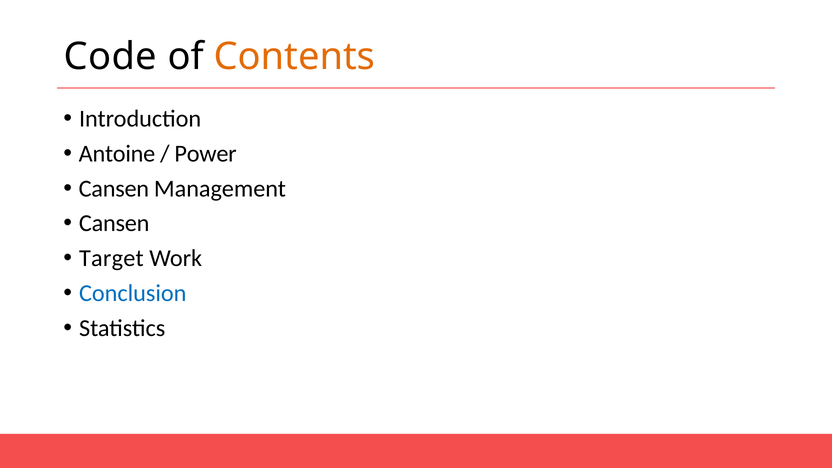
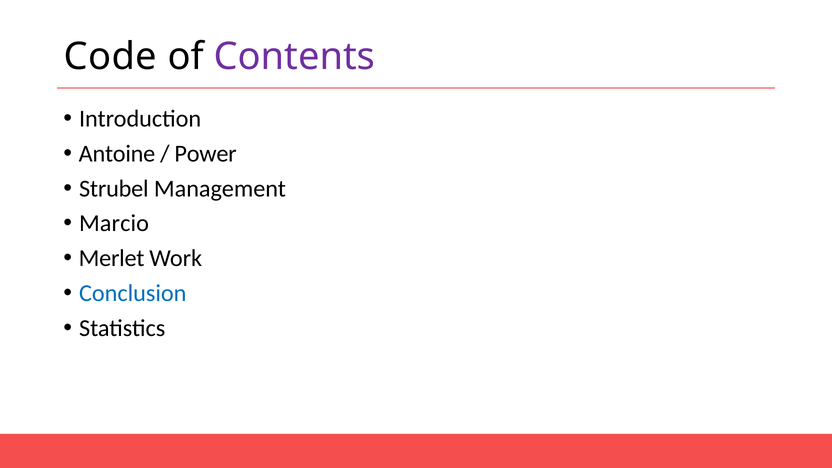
Contents colour: orange -> purple (294, 57)
Cansen: Cansen -> Strubel (114, 189)
Cansen: Cansen -> Marcio (114, 223)
Target: Target -> Merlet (112, 258)
